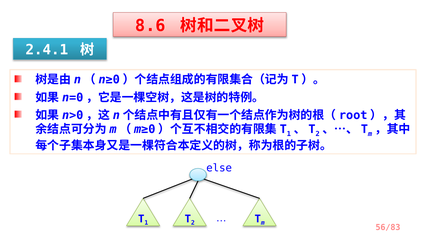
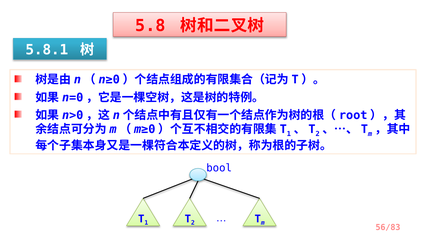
8.6: 8.6 -> 5.8 (150, 26)
2.4.1: 2.4.1 -> 5.8.1 (47, 50)
else: else -> bool (219, 169)
